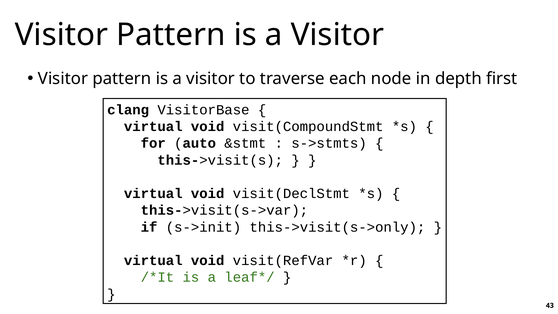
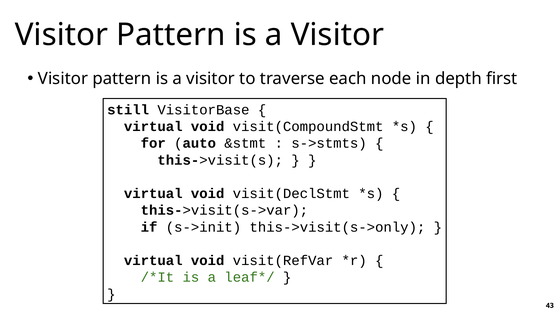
clang: clang -> still (128, 110)
